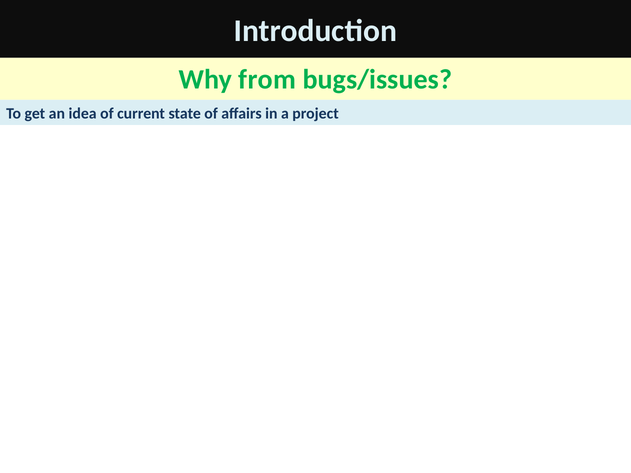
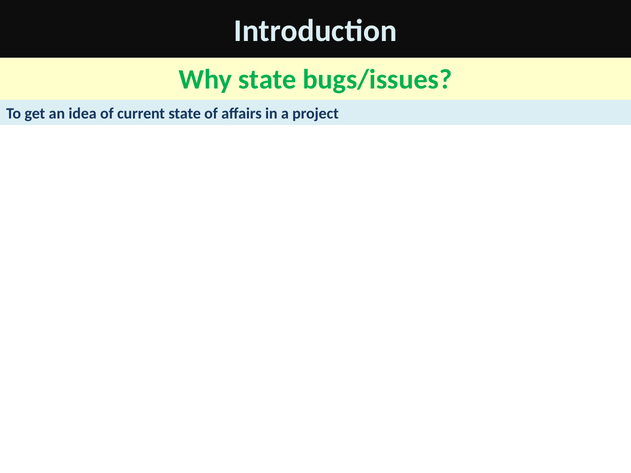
Why from: from -> state (267, 80)
